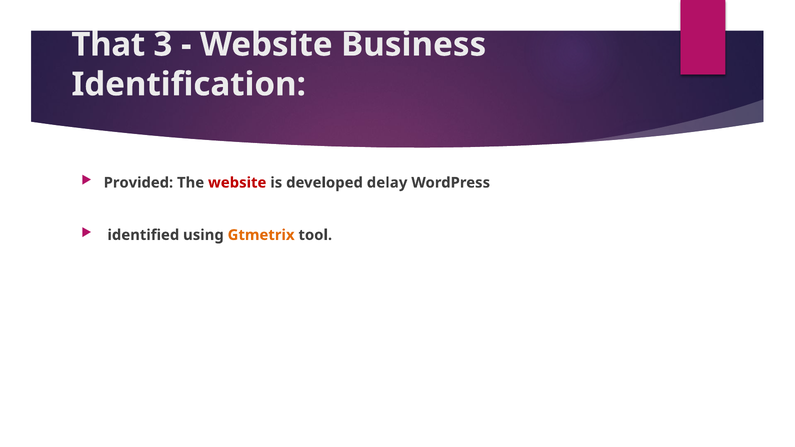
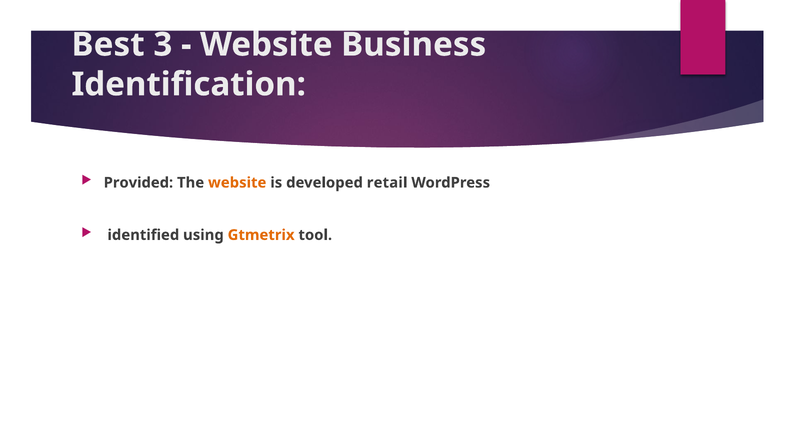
That: That -> Best (108, 45)
website colour: red -> orange (237, 183)
delay: delay -> retail (387, 183)
